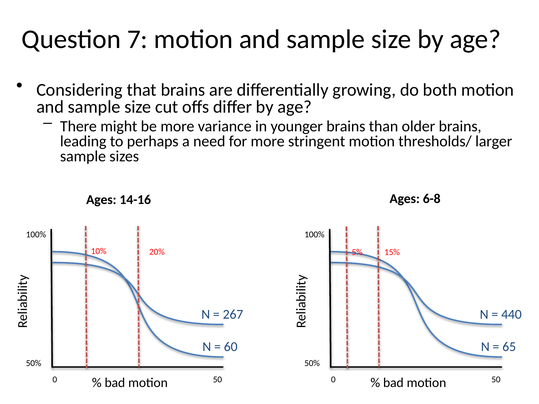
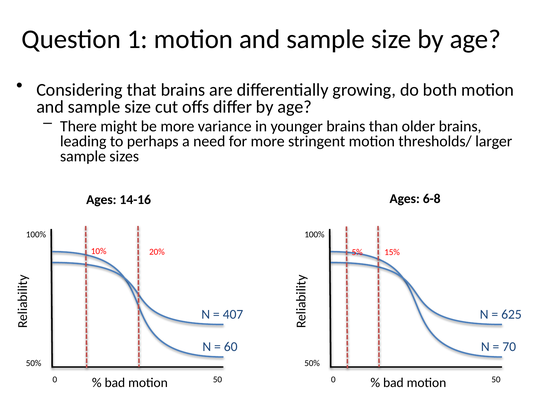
7: 7 -> 1 (137, 39)
267: 267 -> 407 (233, 315)
440: 440 -> 625 (511, 315)
65: 65 -> 70 (509, 347)
